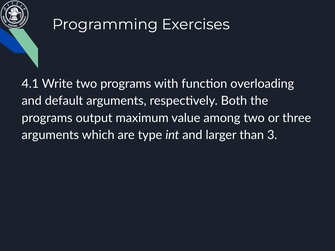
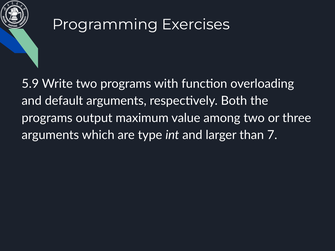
4.1: 4.1 -> 5.9 (30, 84)
3: 3 -> 7 (272, 135)
